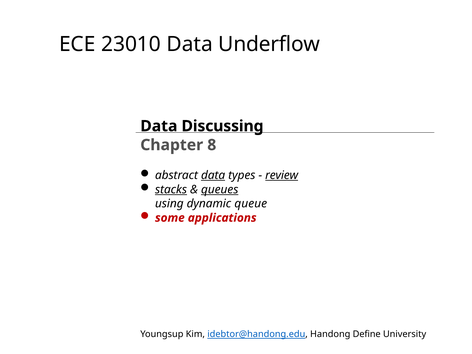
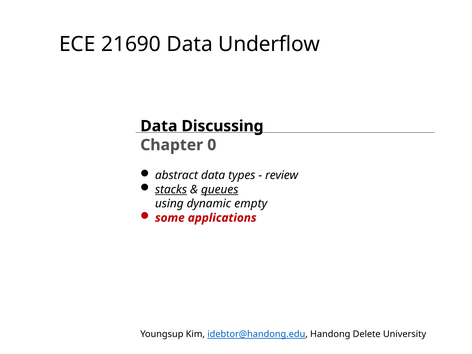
23010: 23010 -> 21690 (131, 44)
8: 8 -> 0 (212, 145)
data underline: present -> none (213, 175)
review underline: present -> none (282, 175)
queue: queue -> empty (251, 204)
Define: Define -> Delete (367, 334)
